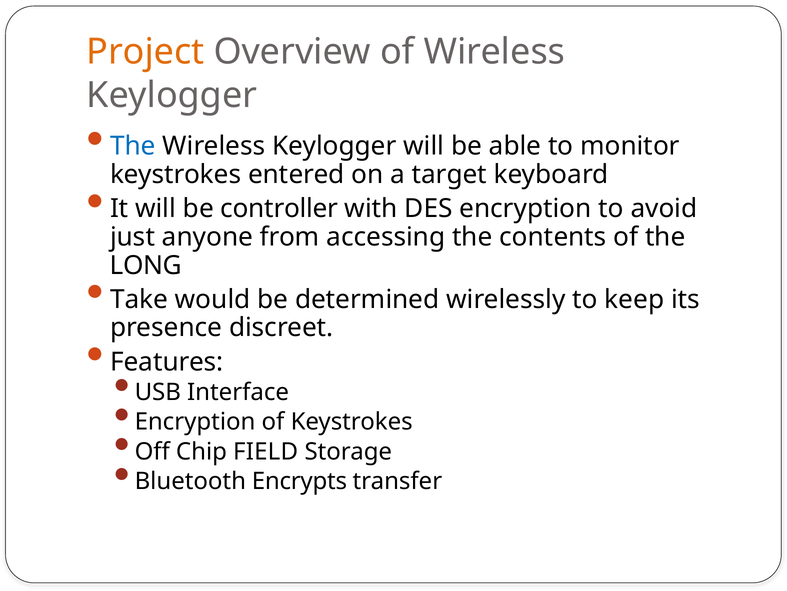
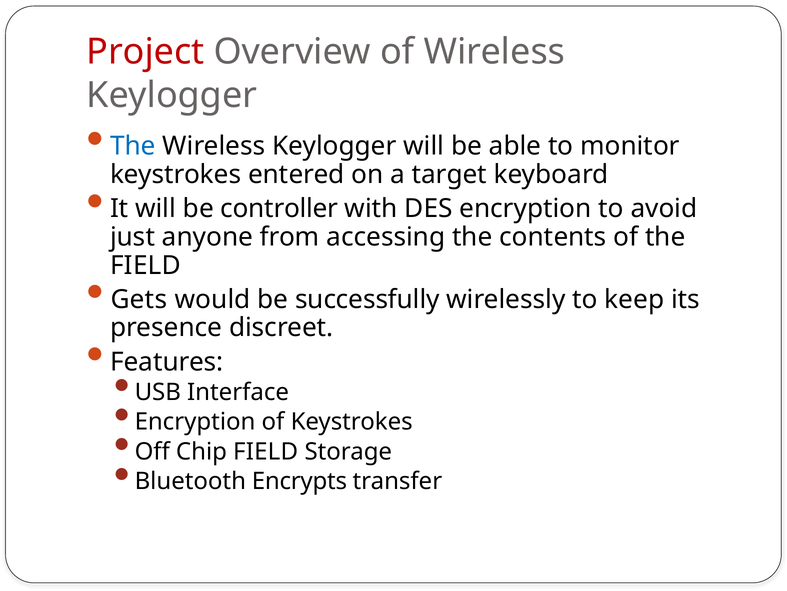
Project colour: orange -> red (145, 52)
LONG: LONG -> FIELD (146, 265)
Take: Take -> Gets (139, 299)
determined: determined -> successfully (367, 299)
